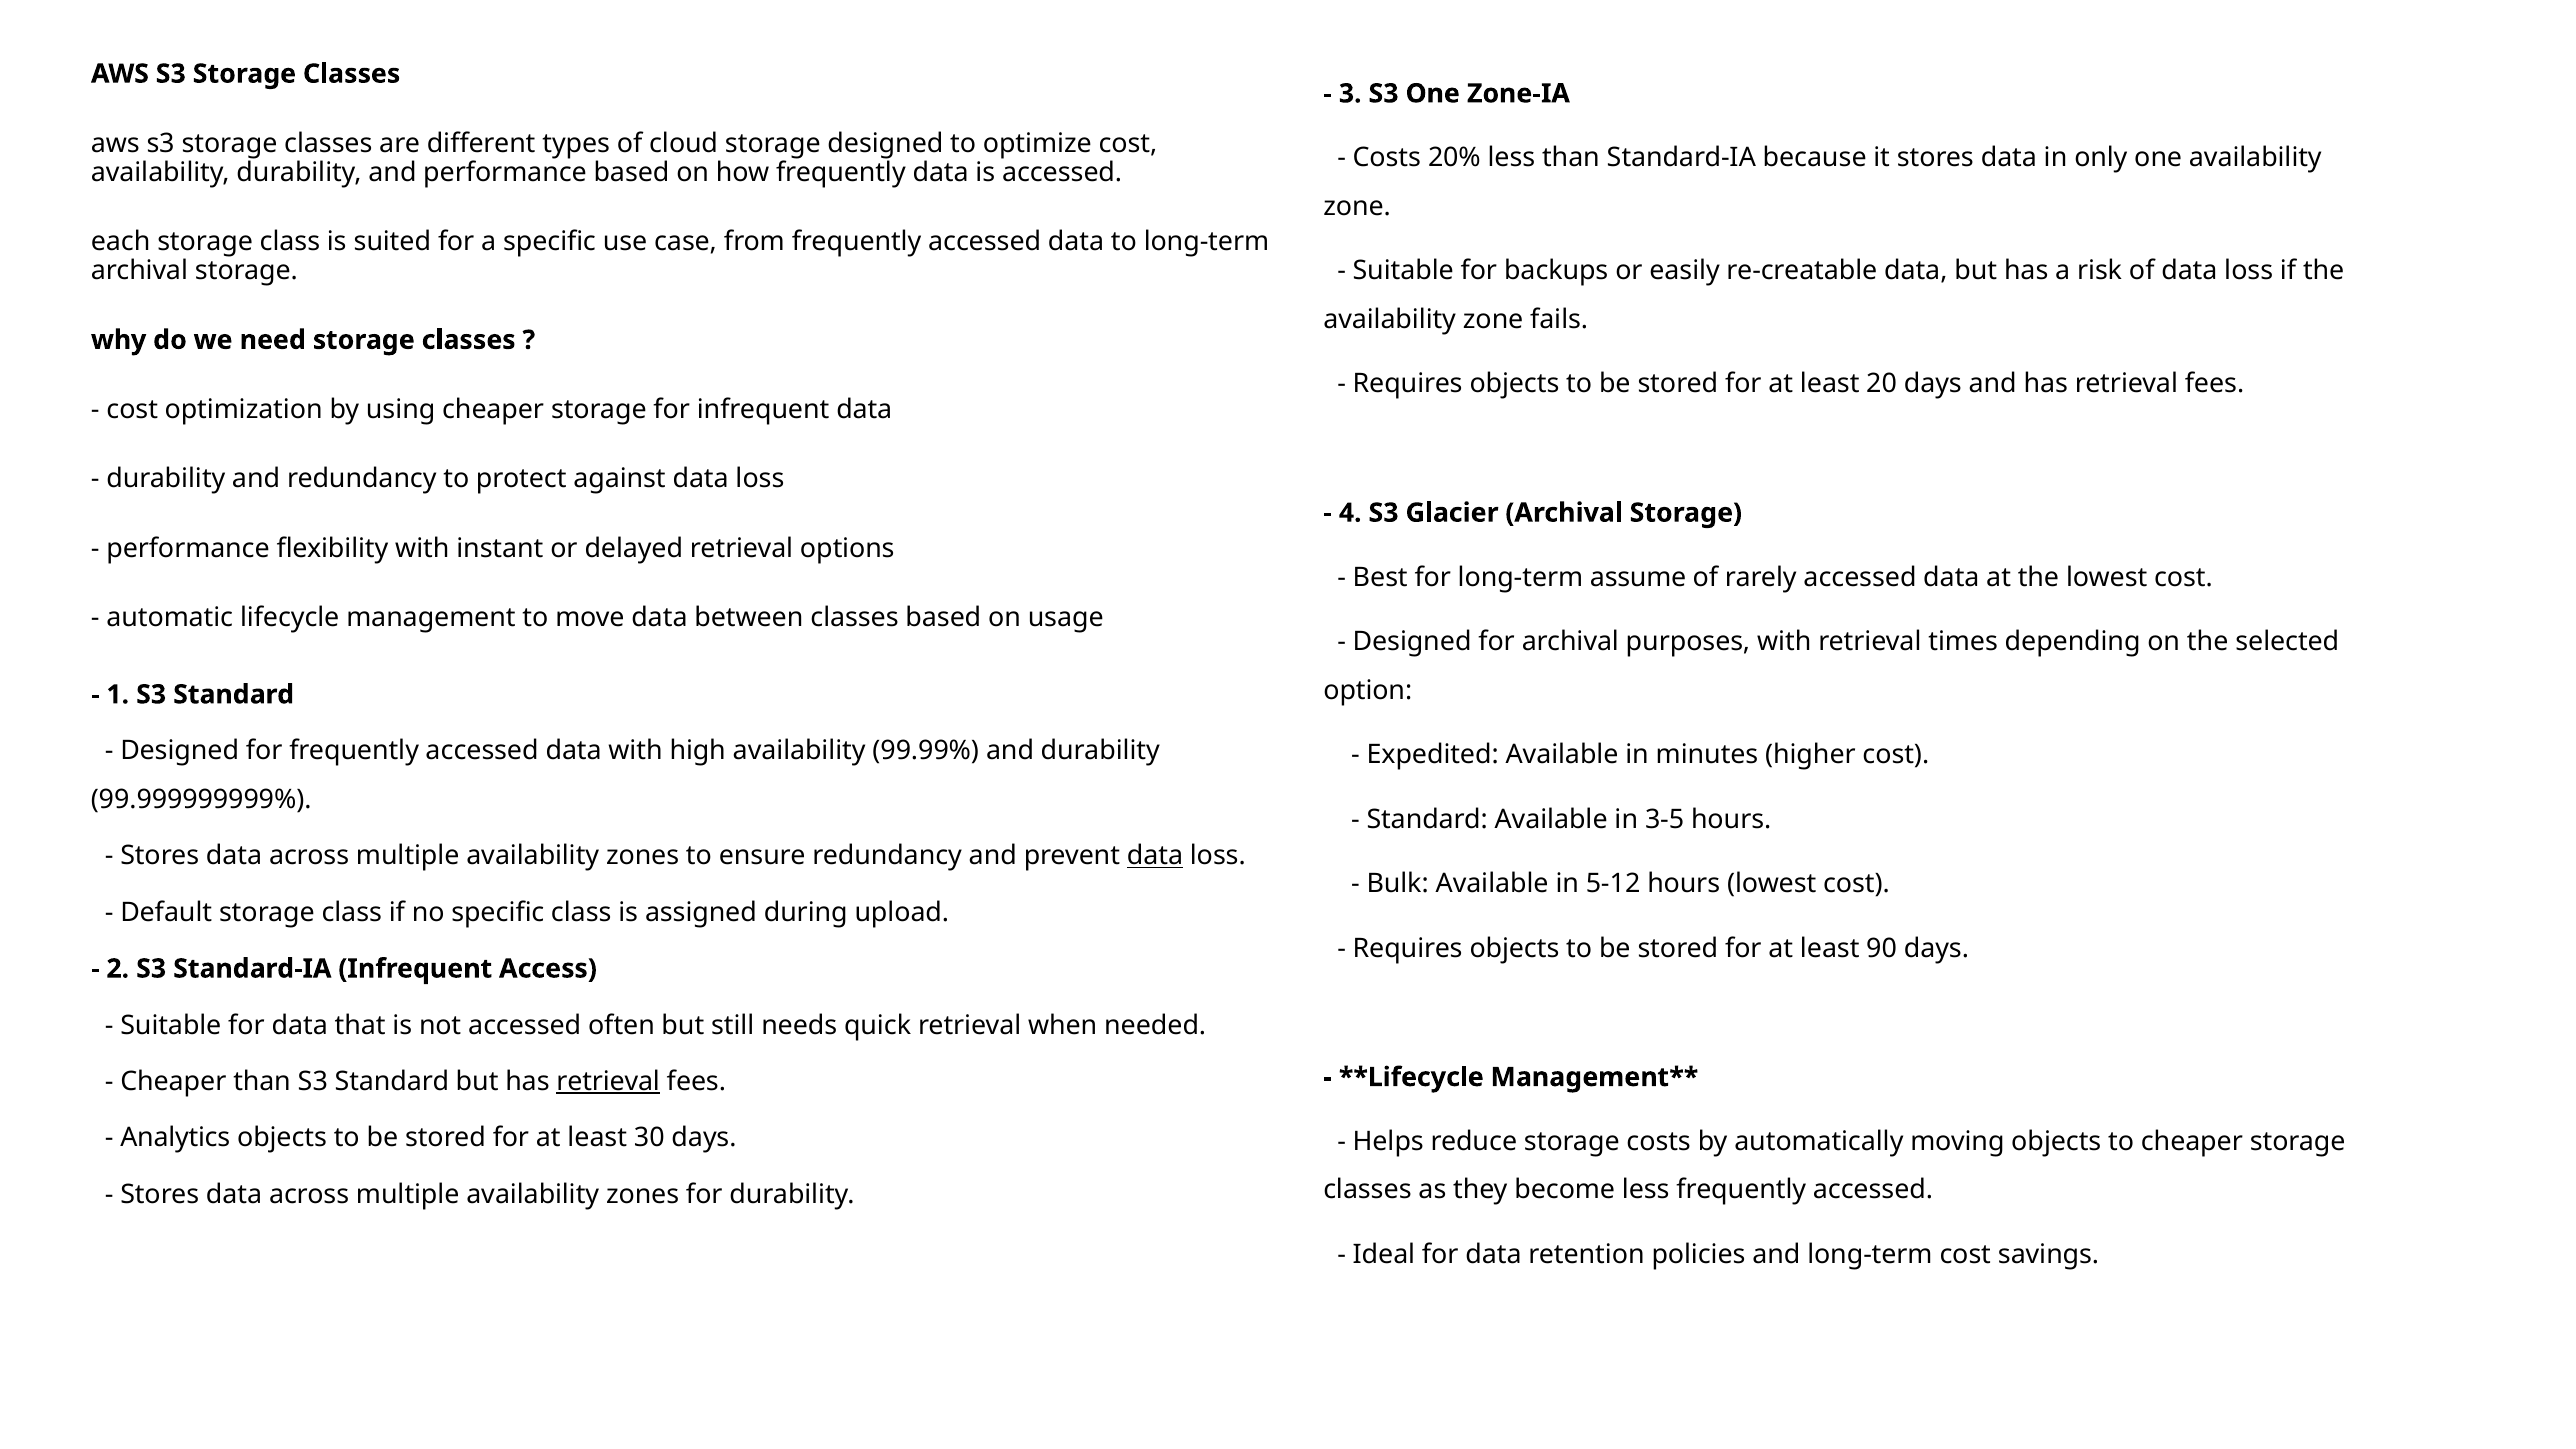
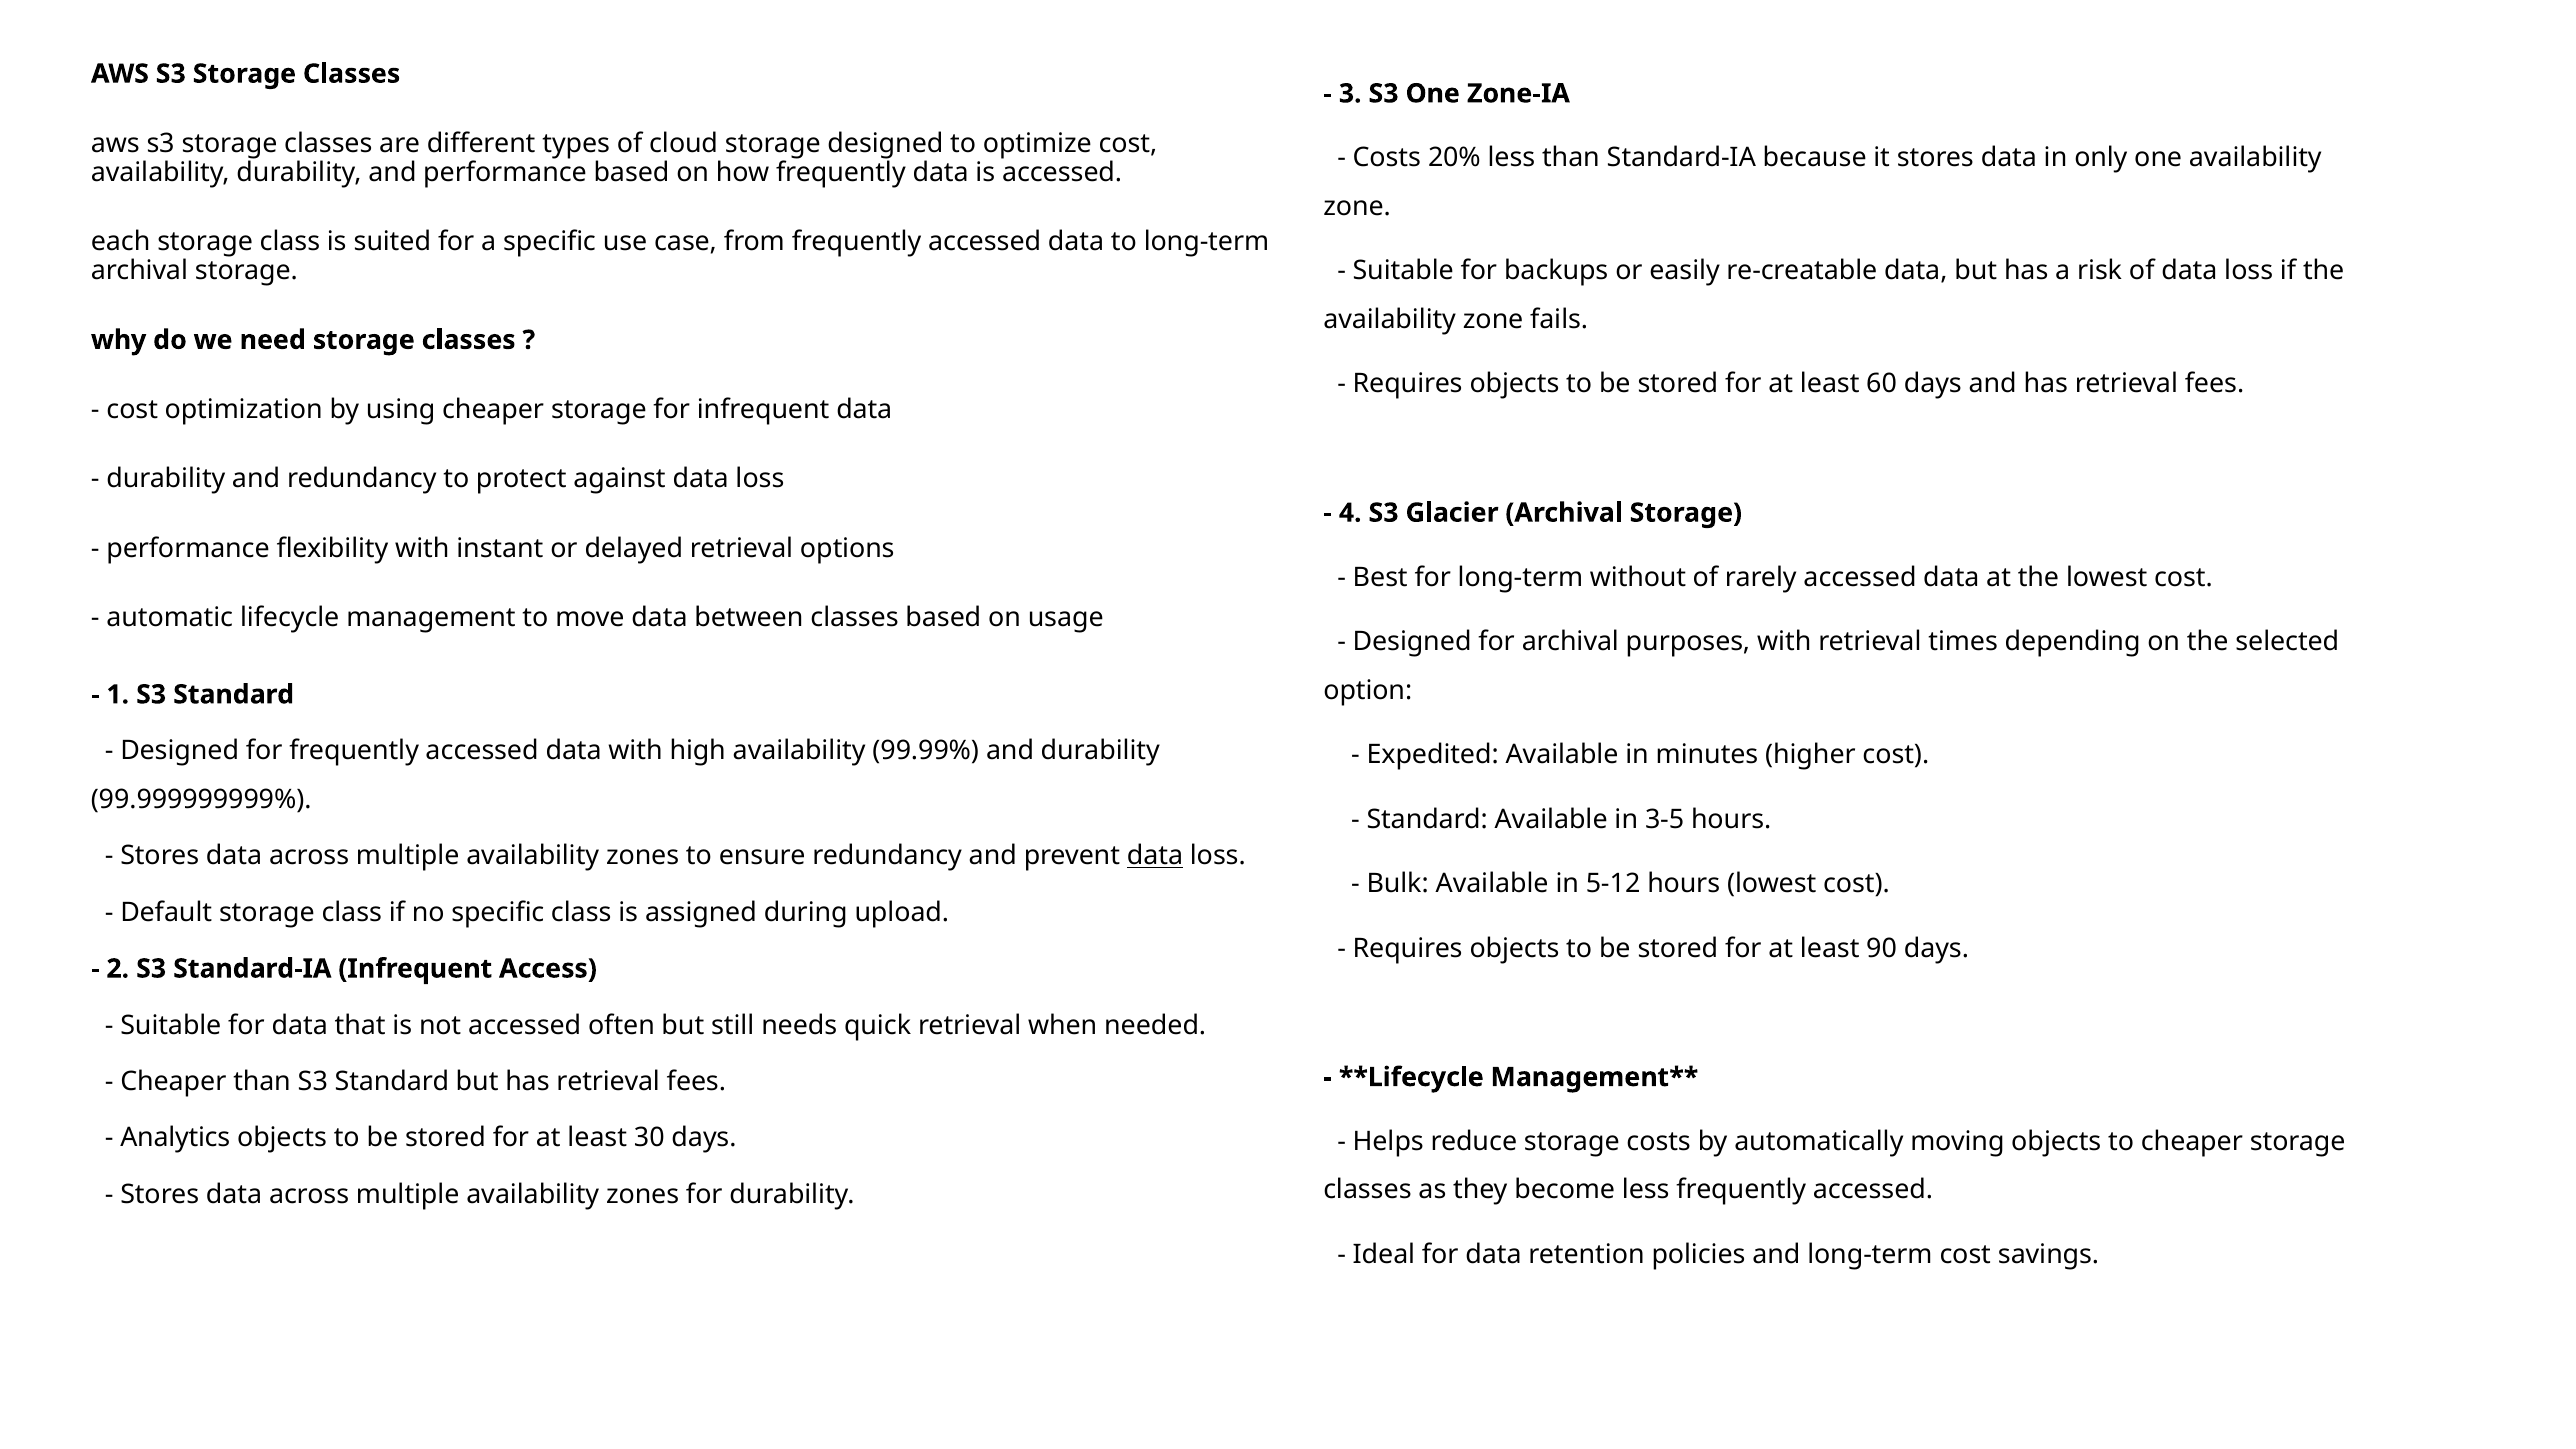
20: 20 -> 60 (1882, 384)
assume: assume -> without (1638, 577)
retrieval underline: present -> none (608, 1082)
